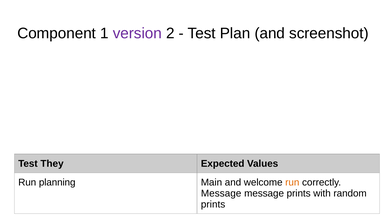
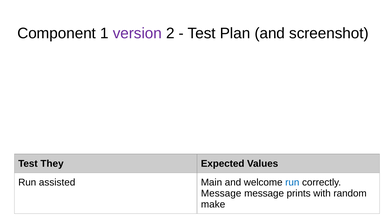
planning: planning -> assisted (57, 182)
run colour: orange -> blue (292, 182)
prints: prints -> make (213, 204)
